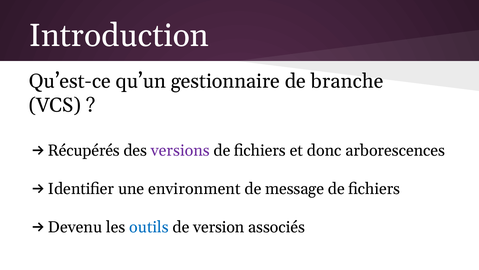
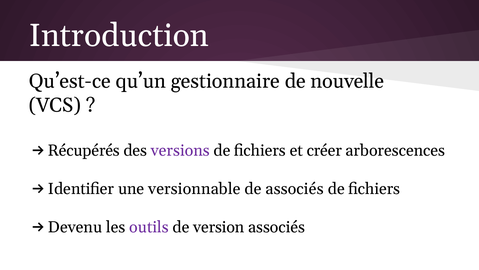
branche: branche -> nouvelle (347, 81)
donc: donc -> créer (324, 150)
environment: environment -> versionnable (194, 189)
de message: message -> associés (295, 189)
outils colour: blue -> purple (149, 227)
